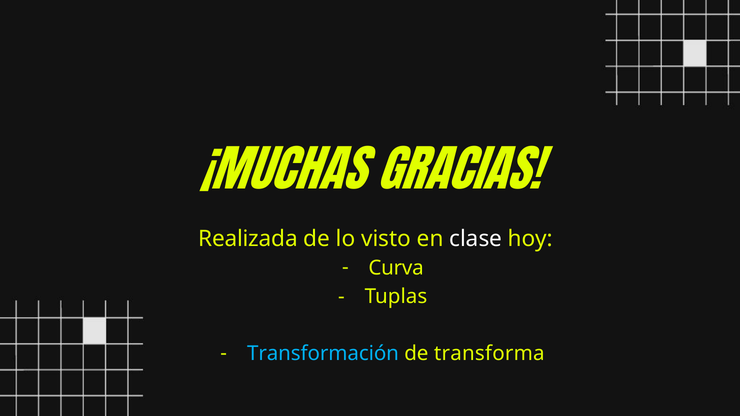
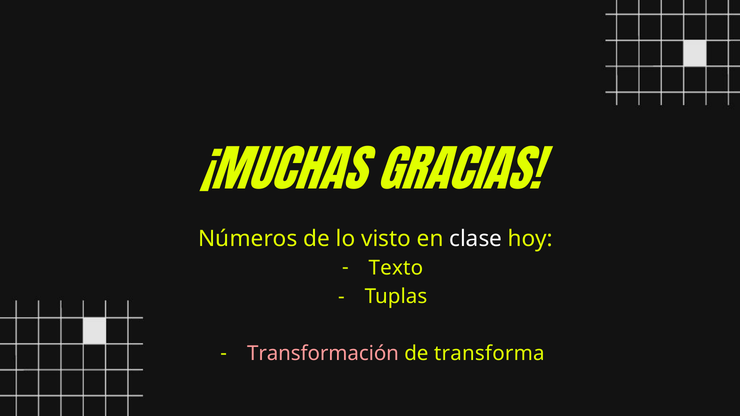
Realizada: Realizada -> Números (248, 239)
Curva: Curva -> Texto (396, 268)
Transformación colour: light blue -> pink (323, 353)
